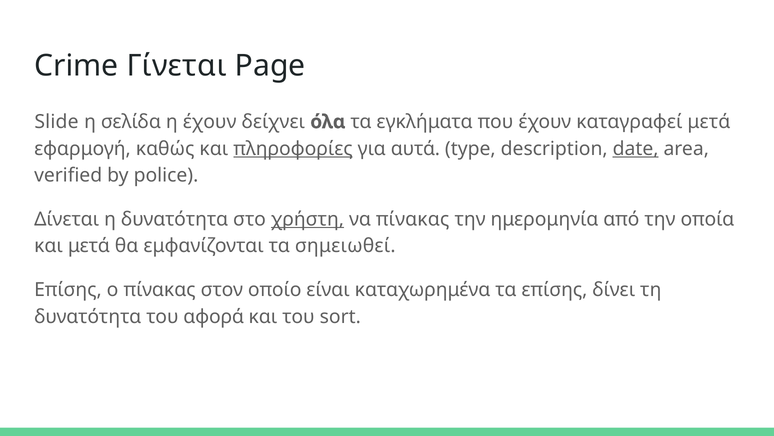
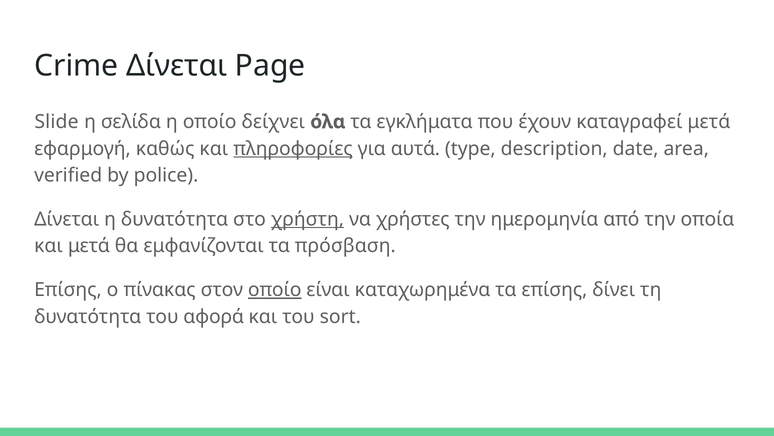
Crime Γίνεται: Γίνεται -> Δίνεται (177, 66)
η έχουν: έχουν -> οποίο (210, 122)
date underline: present -> none (636, 148)
να πίνακας: πίνακας -> χρήστες (413, 219)
σημειωθεί: σημειωθεί -> πρόσβαση (345, 246)
οποίο underline: none -> present (275, 290)
